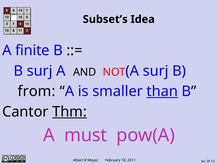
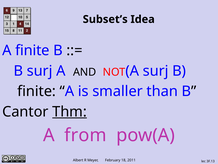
from: from -> finite (37, 91)
than underline: present -> none (162, 91)
must: must -> from (85, 135)
